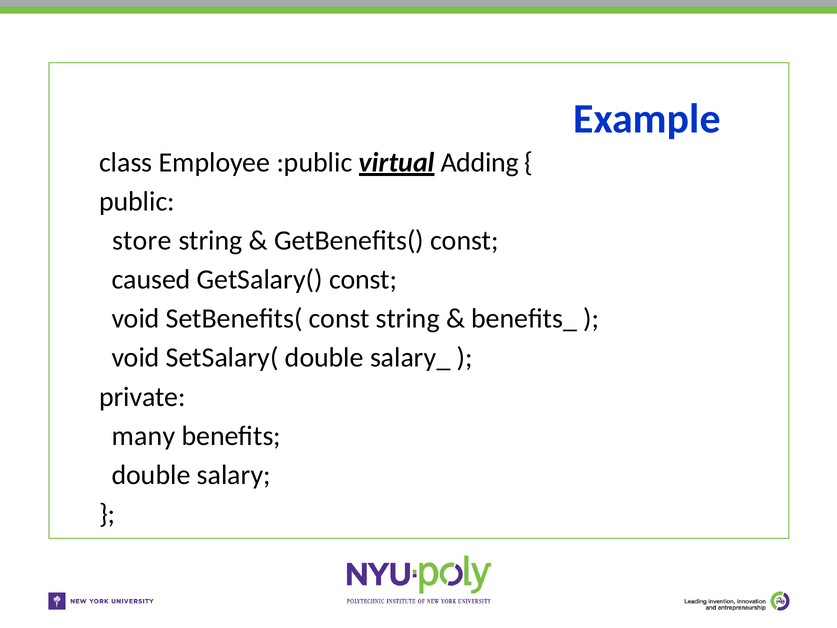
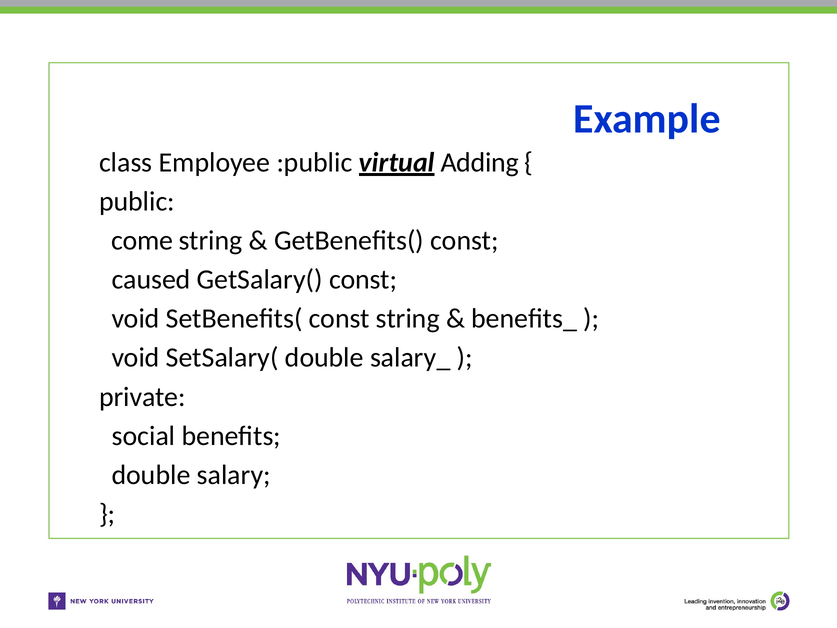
store: store -> come (142, 240)
many: many -> social (143, 436)
